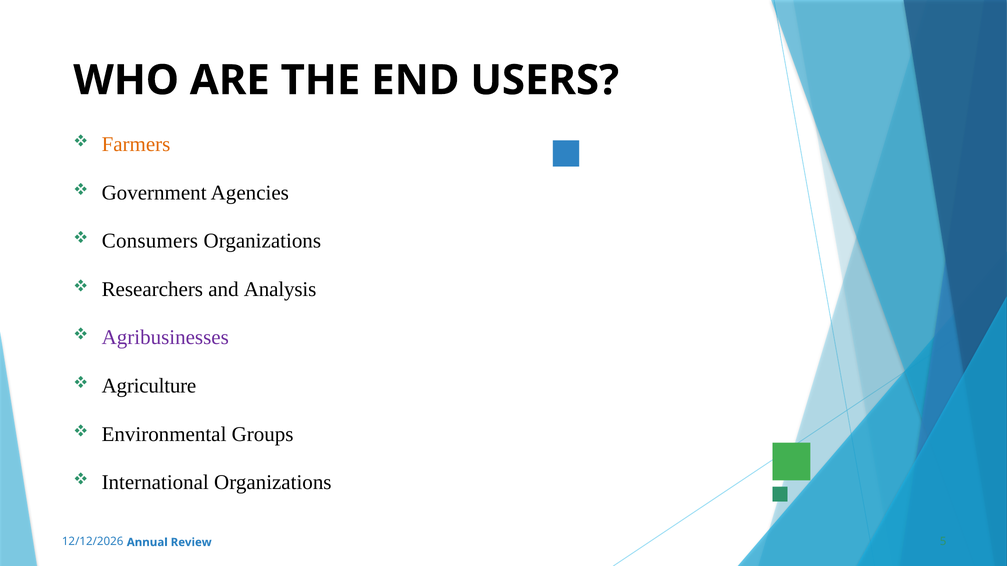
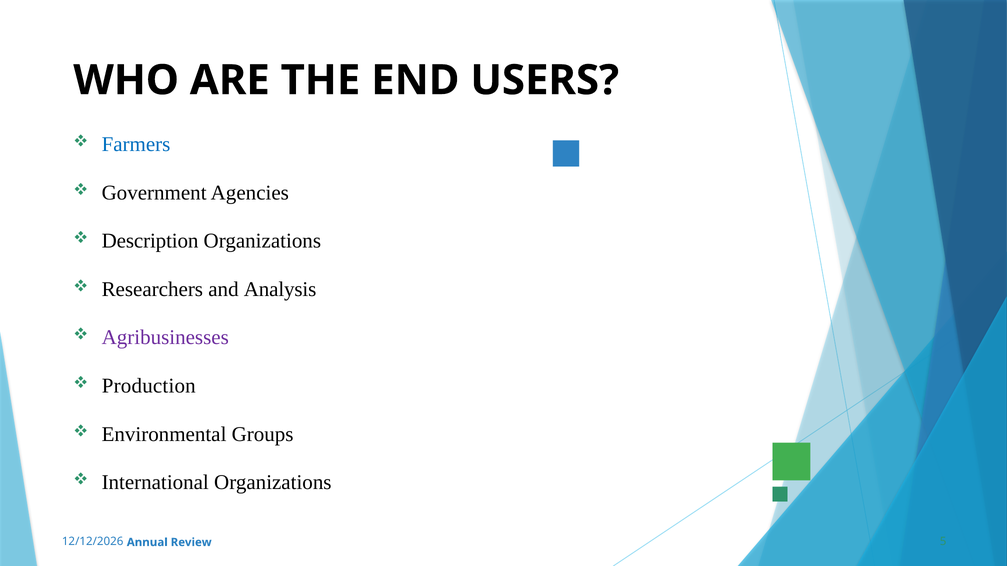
Farmers colour: orange -> blue (136, 145)
Consumers: Consumers -> Description (150, 241)
Agriculture: Agriculture -> Production (149, 386)
